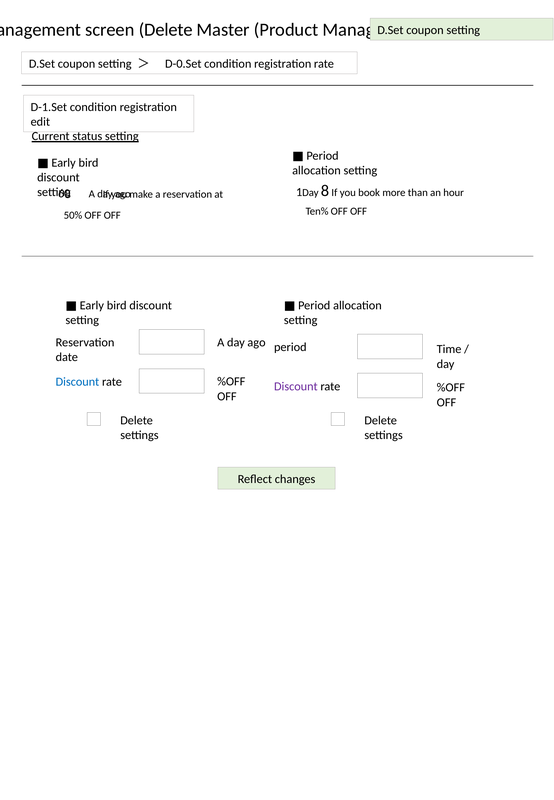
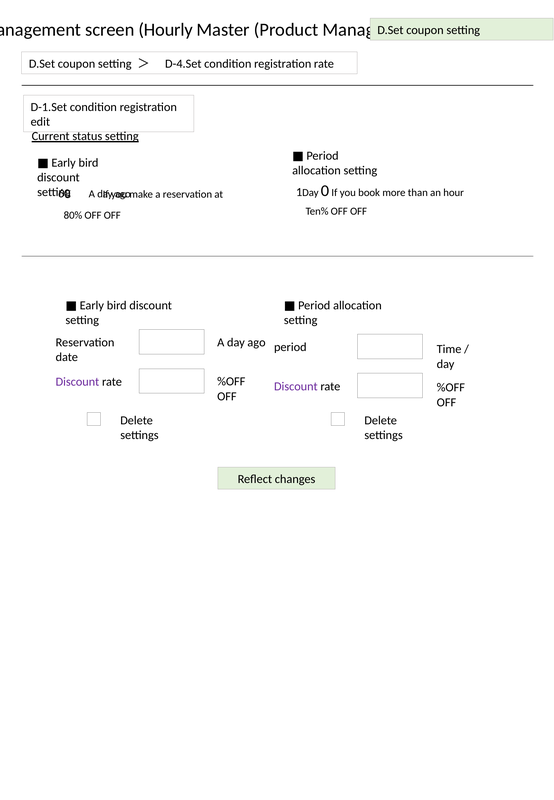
screen Delete: Delete -> Hourly (166, 30)
D-0.Set: D-0.Set -> D-4.Set (183, 64)
8: 8 -> 0 (325, 191)
50%: 50% -> 80% (73, 215)
Discount colour: blue -> purple (77, 382)
